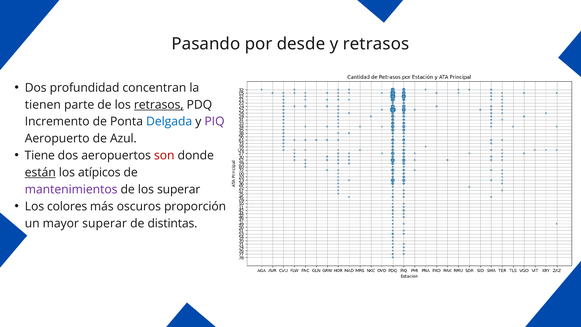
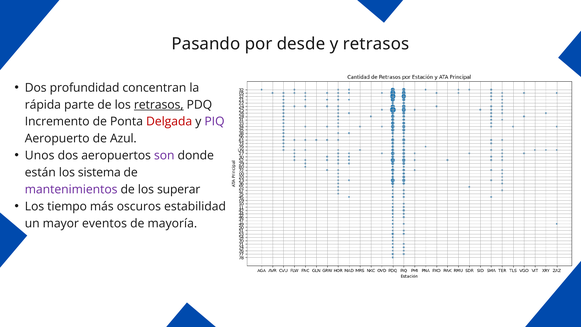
tienen: tienen -> rápida (43, 105)
Delgada colour: blue -> red (169, 122)
Tiene: Tiene -> Unos (40, 155)
son colour: red -> purple (164, 155)
están underline: present -> none (40, 172)
atípicos: atípicos -> sistema (99, 172)
colores: colores -> tiempo (67, 206)
proporción: proporción -> estabilidad (195, 206)
mayor superar: superar -> eventos (105, 223)
distintas: distintas -> mayoría (172, 223)
